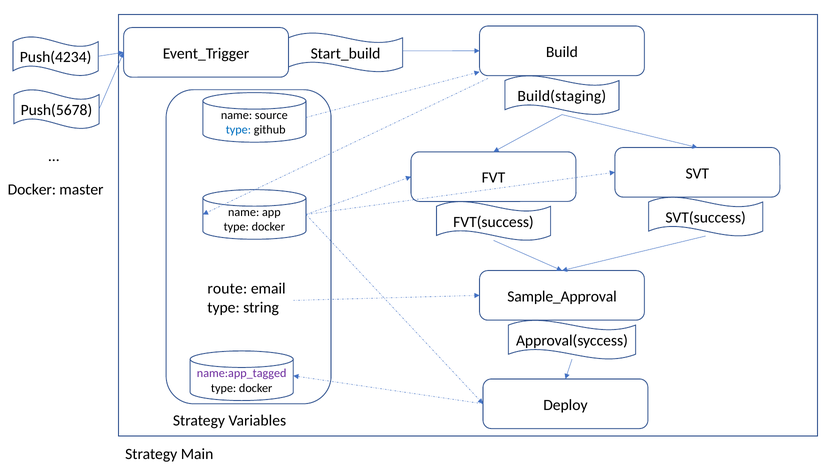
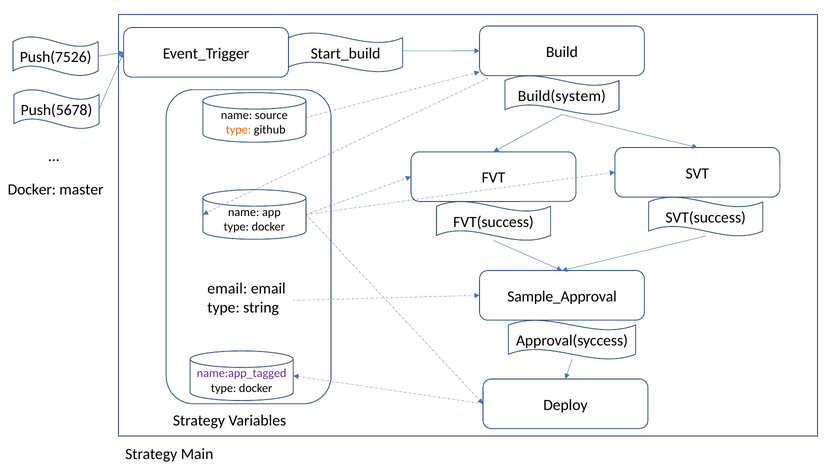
Push(4234: Push(4234 -> Push(7526 (56, 57)
Build(staging: Build(staging -> Build(system (562, 96)
type colour: blue -> orange (238, 130)
route: route -> email (227, 288)
